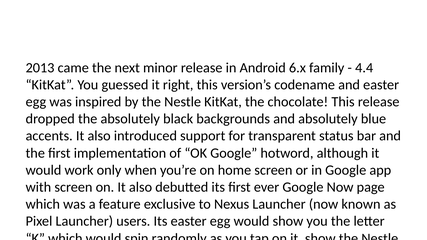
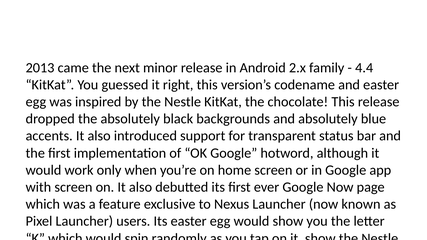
6.x: 6.x -> 2.x (297, 68)
